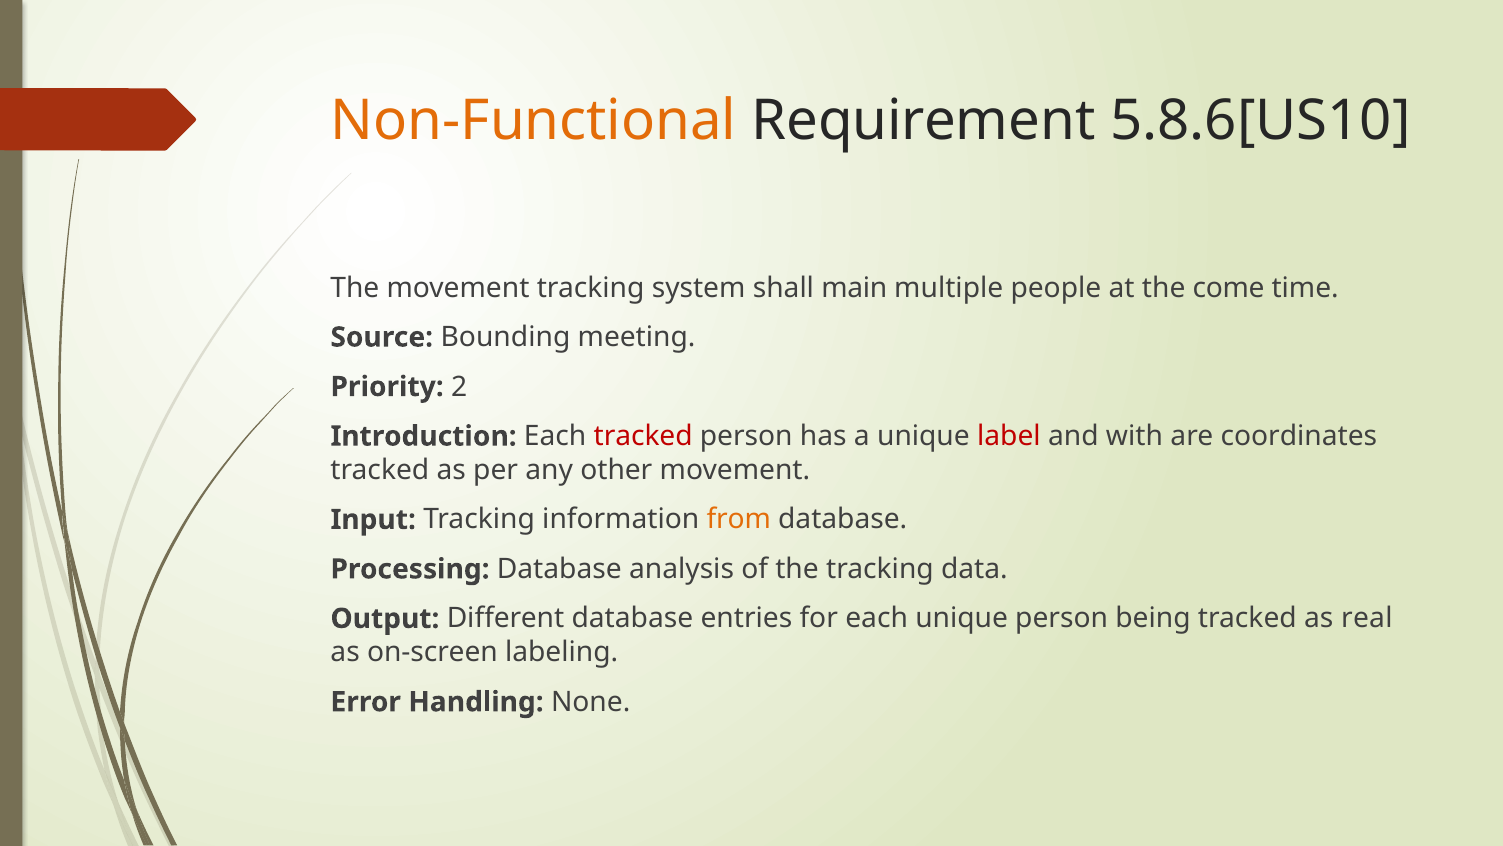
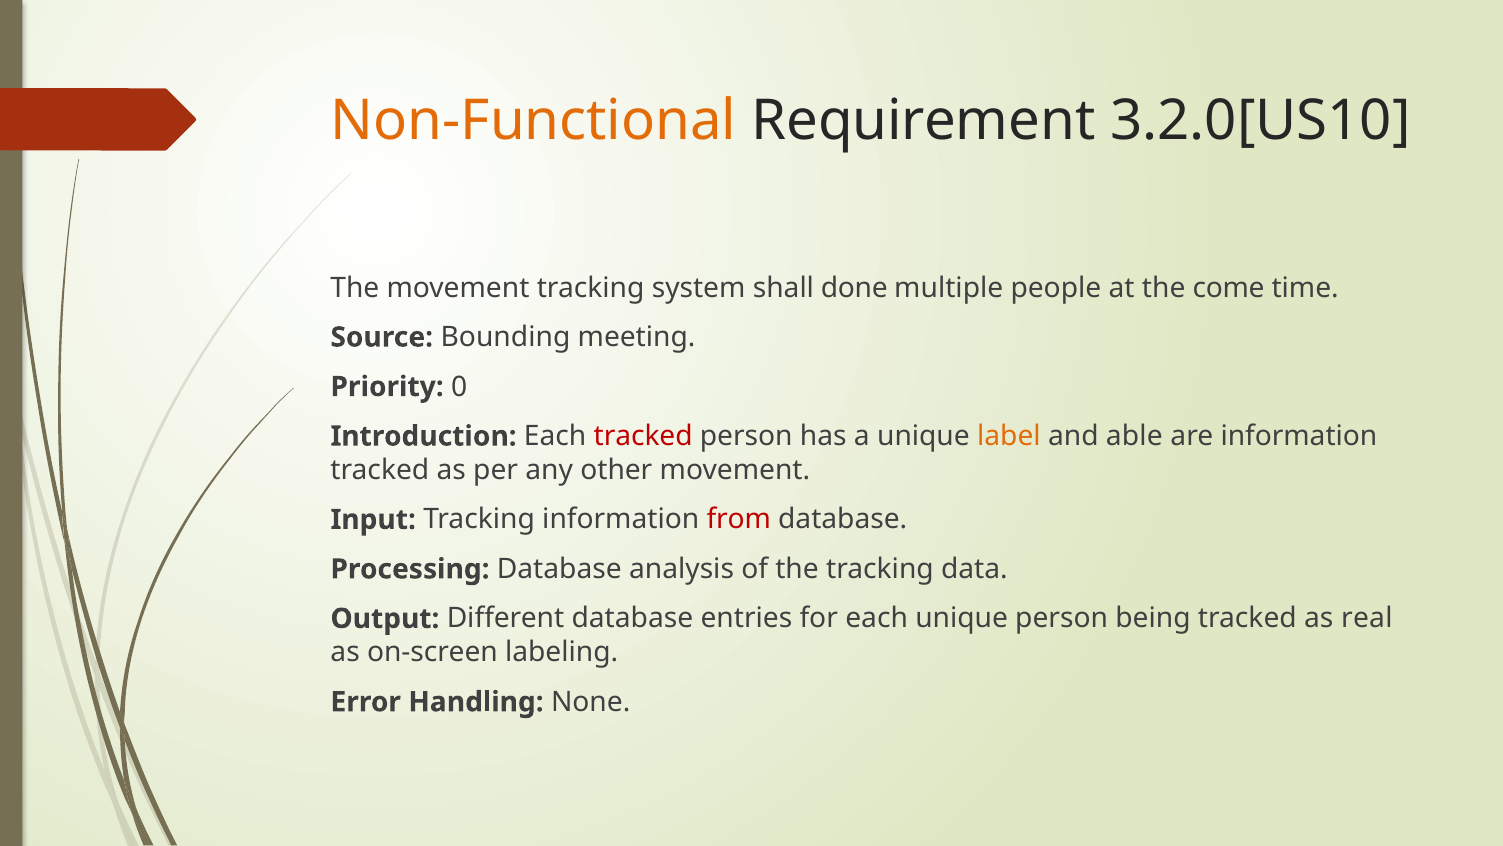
5.8.6[US10: 5.8.6[US10 -> 3.2.0[US10 (1260, 120)
main: main -> done (854, 288)
2: 2 -> 0 (459, 387)
label colour: red -> orange (1009, 436)
with: with -> able (1134, 436)
are coordinates: coordinates -> information (1299, 436)
from colour: orange -> red (739, 519)
